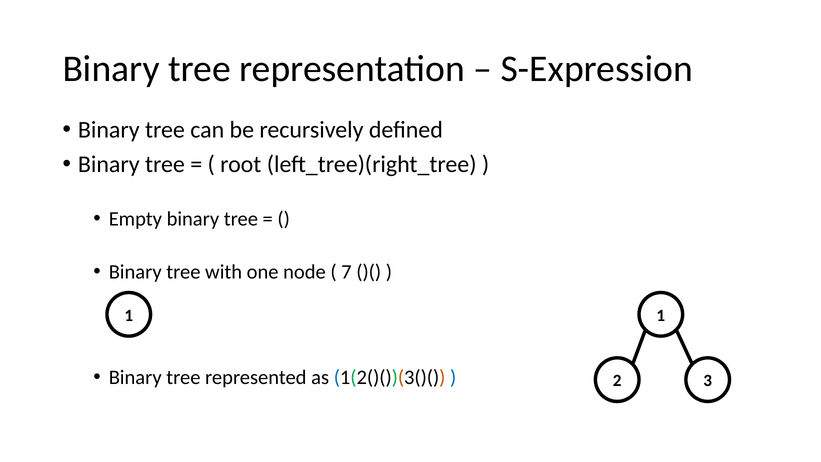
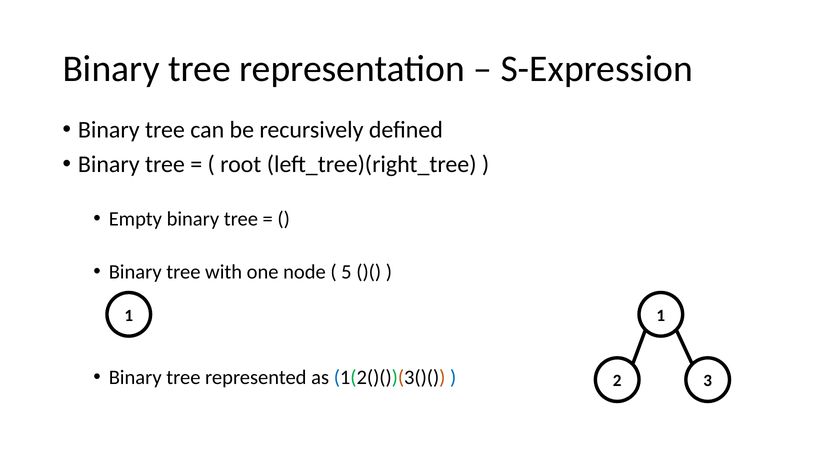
7: 7 -> 5 (346, 272)
